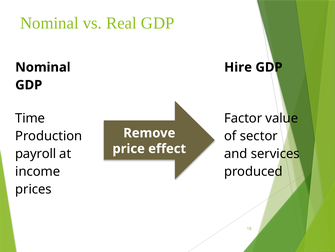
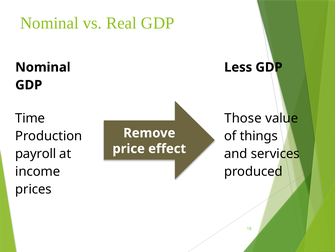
Hire: Hire -> Less (238, 67)
Factor: Factor -> Those (243, 118)
sector: sector -> things (259, 136)
